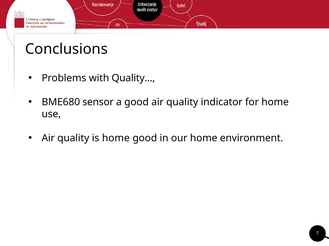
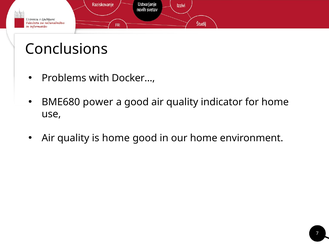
with Quality: Quality -> Docker (133, 78)
sensor: sensor -> power (98, 102)
